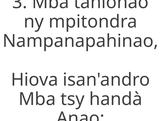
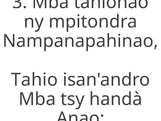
Hiova: Hiova -> Tahio (34, 80)
